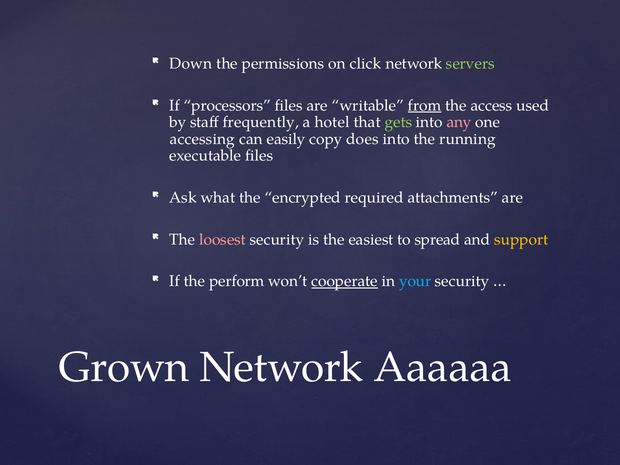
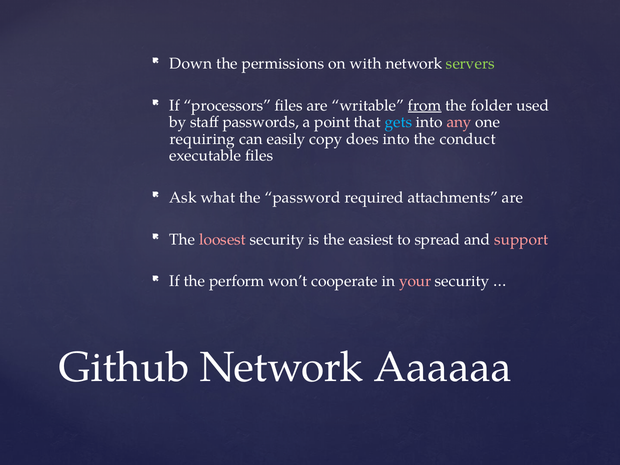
click: click -> with (366, 64)
access: access -> folder (492, 106)
frequently: frequently -> passwords (261, 122)
hotel: hotel -> point (332, 122)
gets colour: light green -> light blue (398, 122)
accessing: accessing -> requiring (202, 139)
running: running -> conduct (468, 139)
encrypted: encrypted -> password (303, 198)
support colour: yellow -> pink (521, 239)
cooperate underline: present -> none (345, 281)
your colour: light blue -> pink (415, 281)
Grown: Grown -> Github (124, 367)
